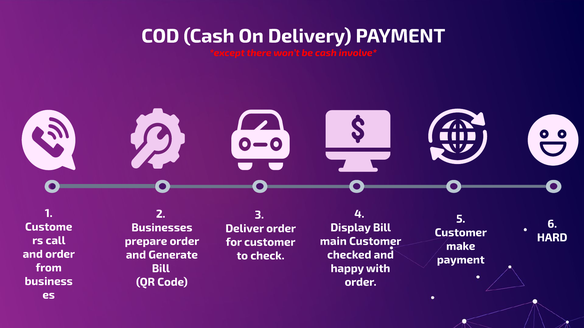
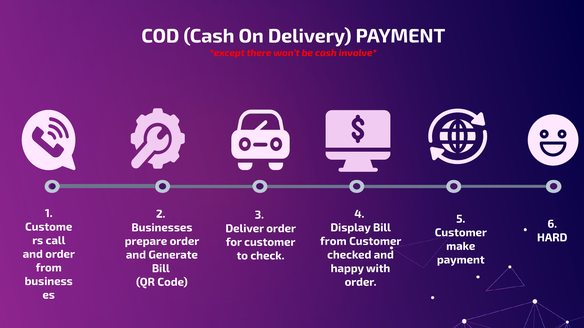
main: main -> from (333, 242)
